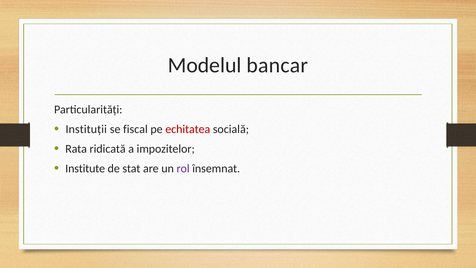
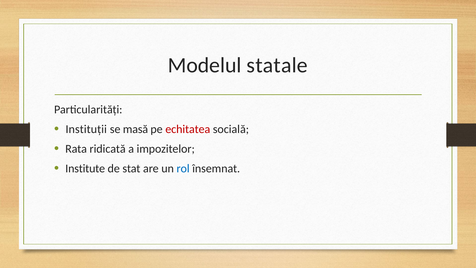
bancar: bancar -> statale (277, 65)
fiscal: fiscal -> masă (136, 129)
rol colour: purple -> blue (183, 168)
